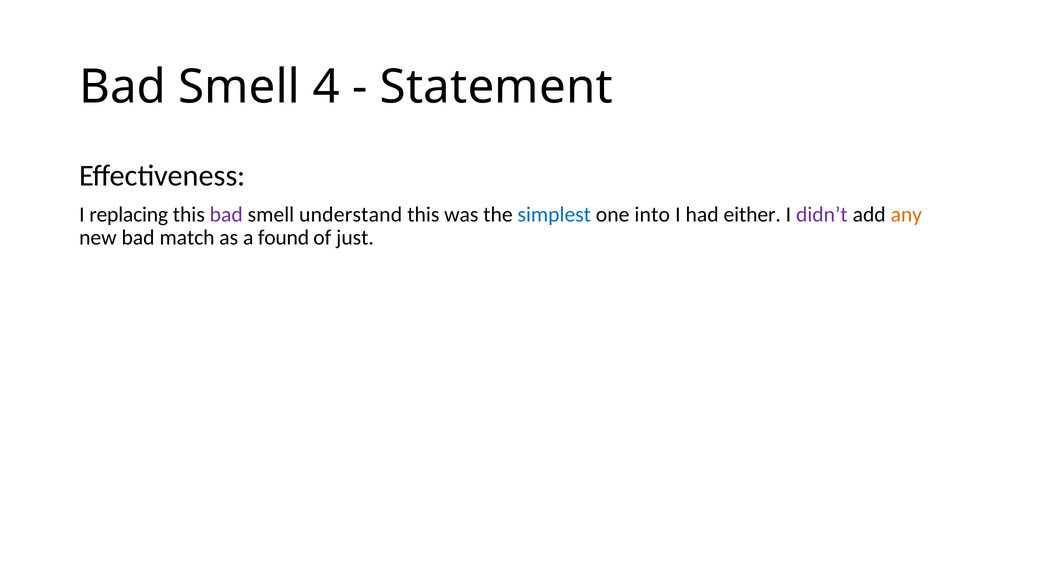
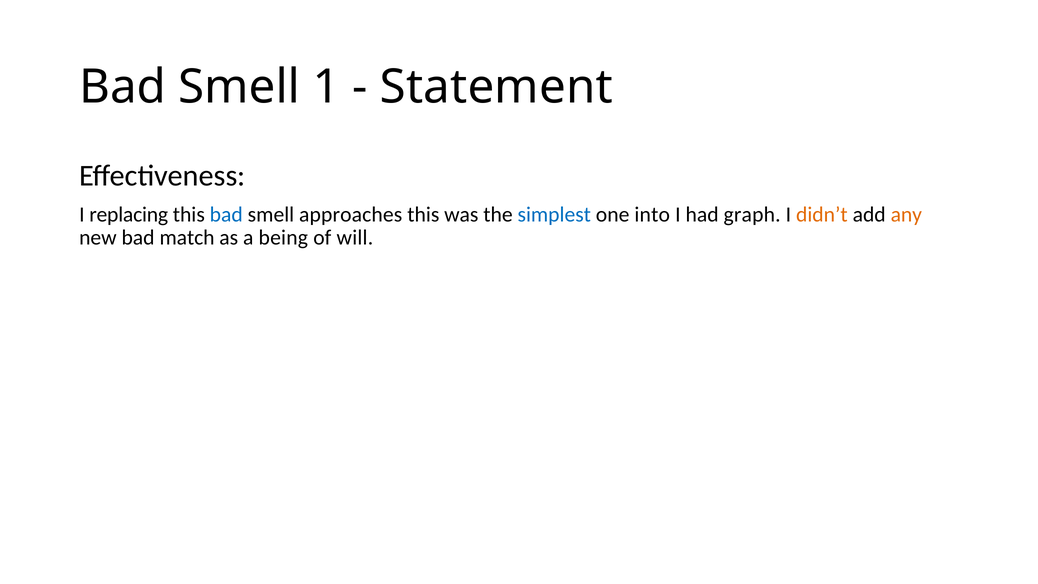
4: 4 -> 1 (326, 87)
bad colour: purple -> blue (226, 214)
understand: understand -> approaches (351, 214)
either: either -> graph (752, 214)
didn’t colour: purple -> orange (822, 214)
found: found -> being (283, 238)
just: just -> will (355, 238)
